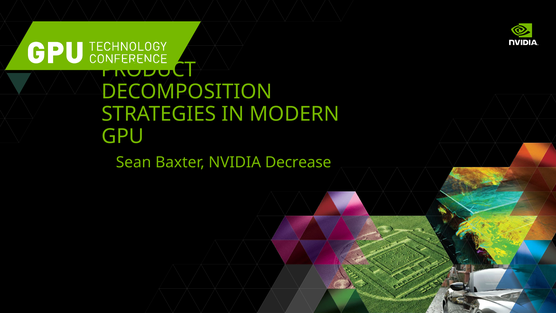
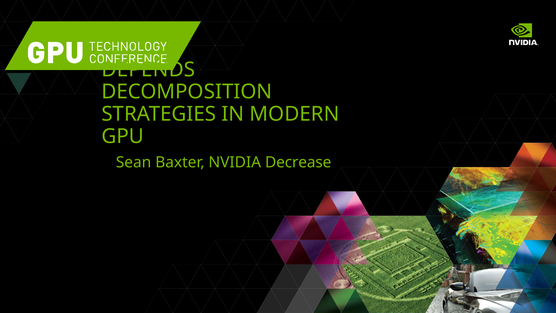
PRODUCT: PRODUCT -> DEPENDS (148, 69)
